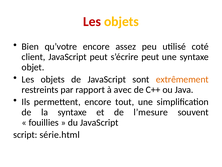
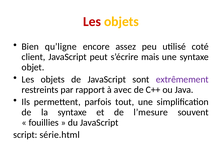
qu’votre: qu’votre -> qu’ligne (61, 46)
s’écrire peut: peut -> mais (150, 57)
extrêmement colour: orange -> purple (182, 79)
permettent encore: encore -> parfois (98, 102)
